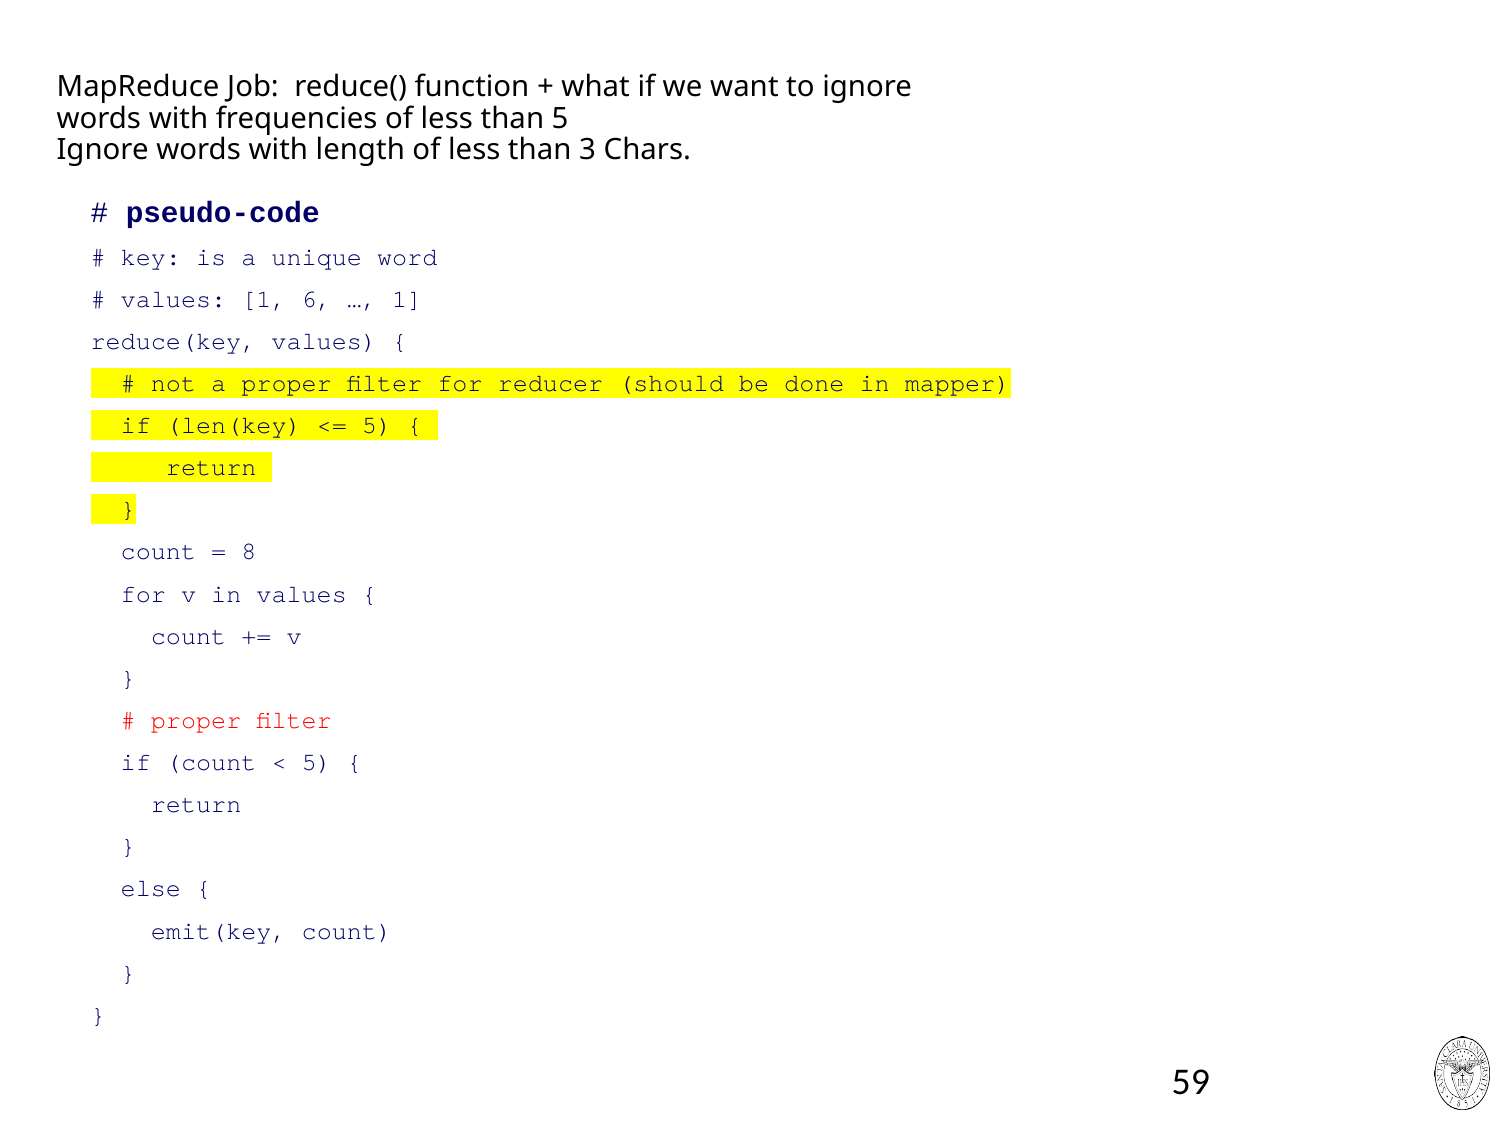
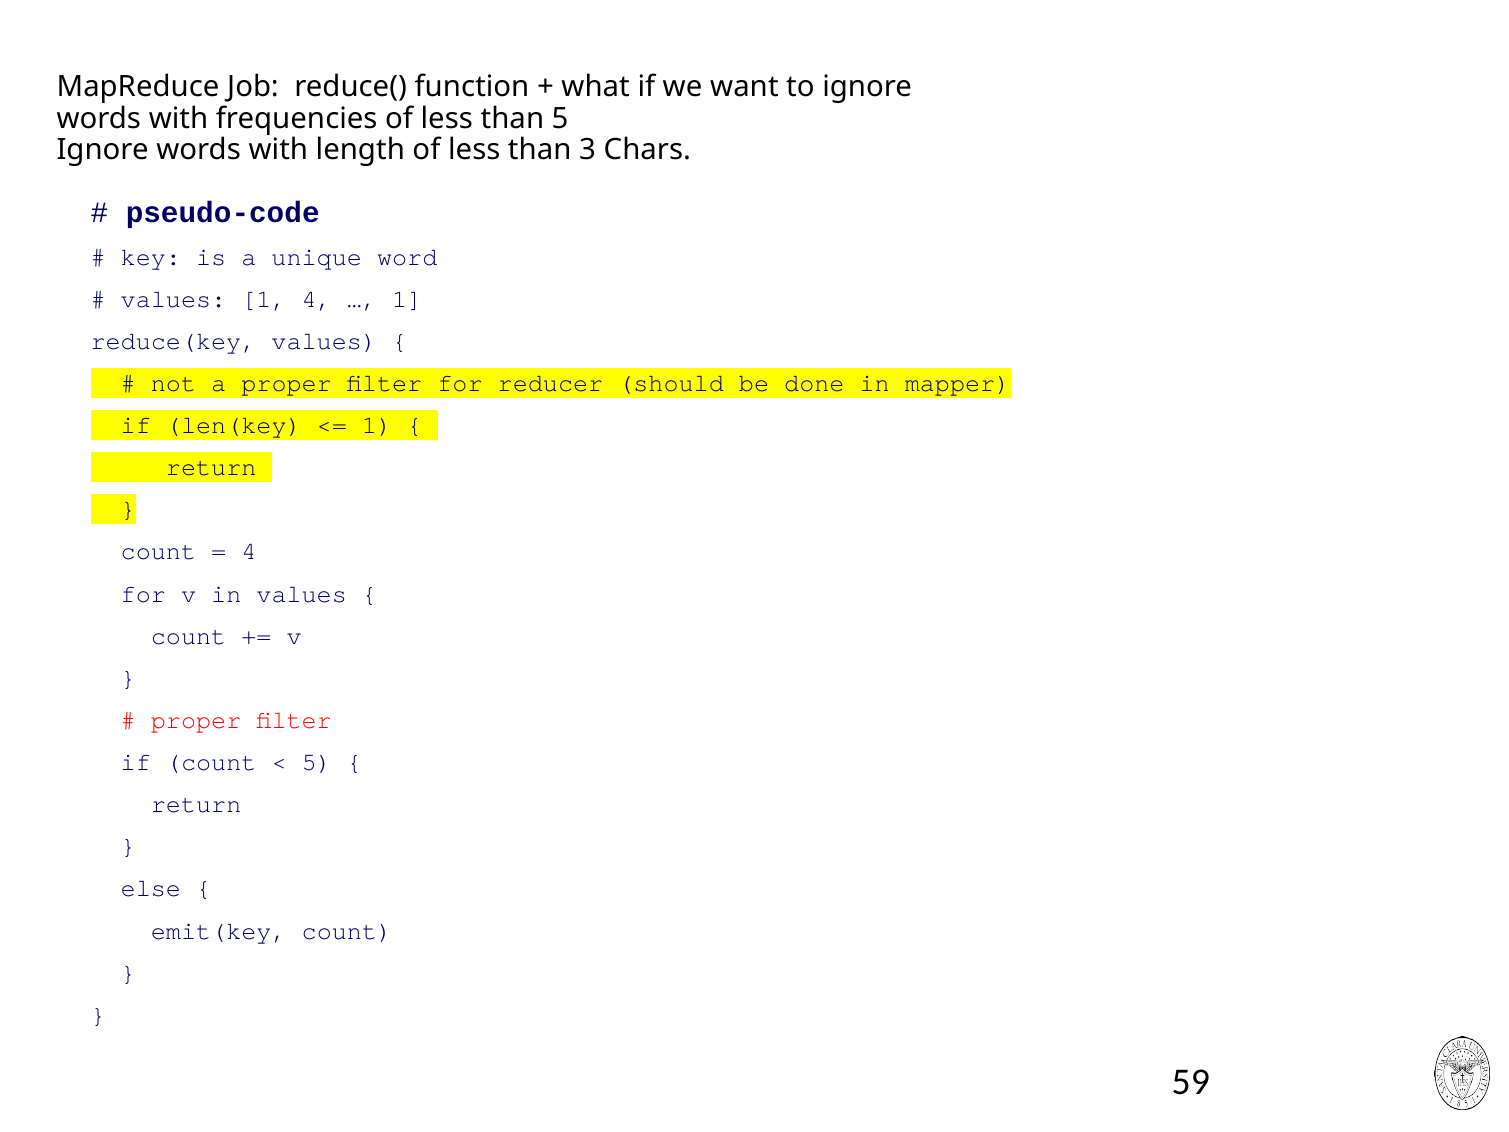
1 6: 6 -> 4 (317, 299)
5: 5 -> 1 (377, 425)
8: 8 -> 4 (249, 552)
